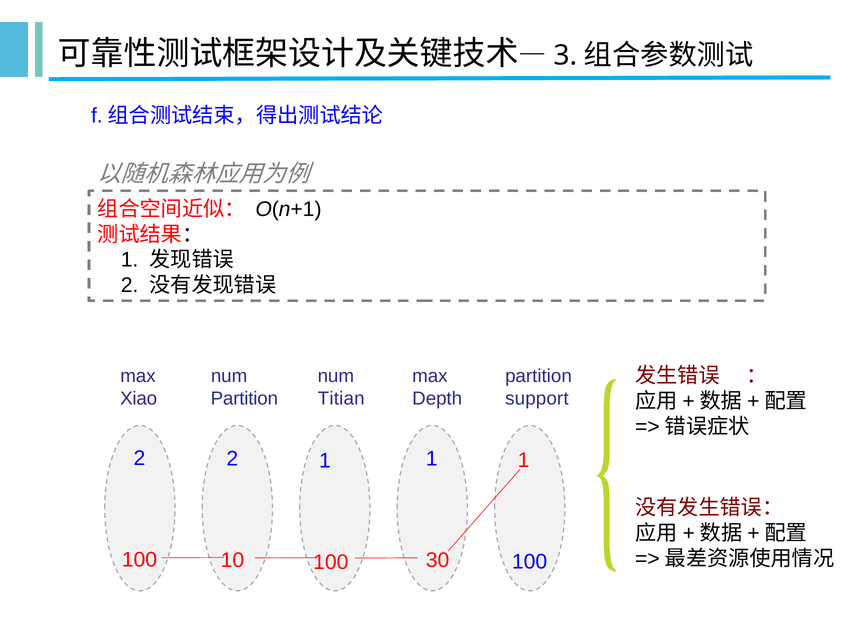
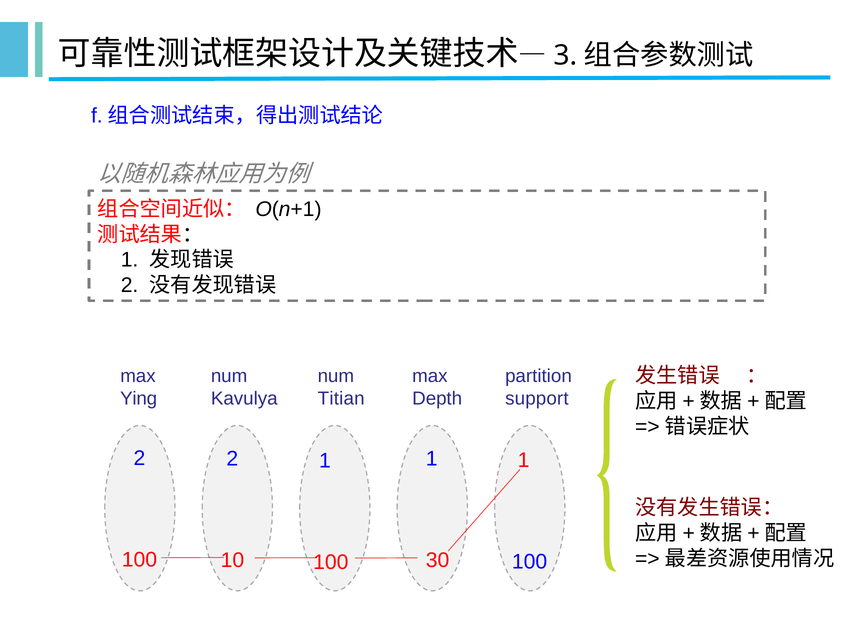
Xiao: Xiao -> Ying (139, 399)
Partition: Partition -> Kavulya (244, 399)
